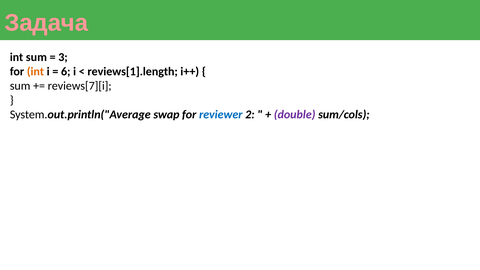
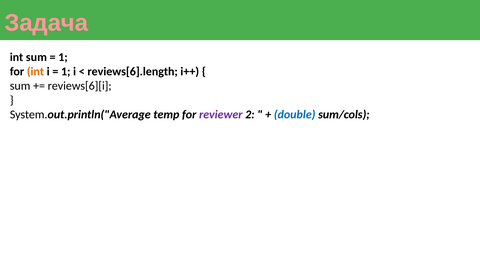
3: 3 -> 1 (63, 57)
6: 6 -> 1 (66, 71)
reviews[1].length: reviews[1].length -> reviews[6].length (133, 71)
reviews[7][i: reviews[7][i -> reviews[6][i (80, 86)
swap: swap -> temp (166, 115)
reviewer colour: blue -> purple (221, 115)
double colour: purple -> blue (295, 115)
